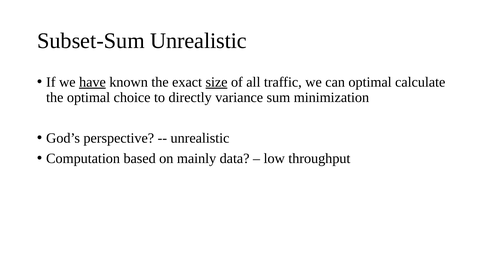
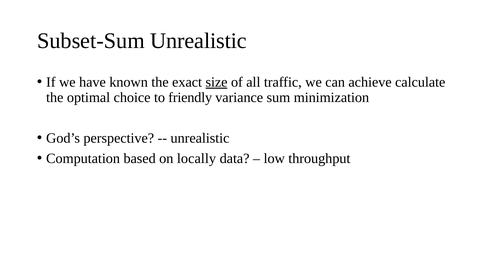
have underline: present -> none (92, 82)
can optimal: optimal -> achieve (370, 82)
directly: directly -> friendly (190, 97)
mainly: mainly -> locally (196, 159)
